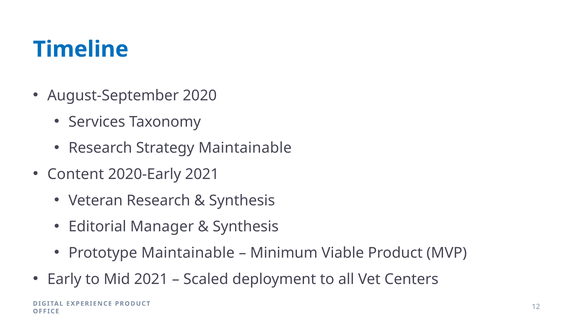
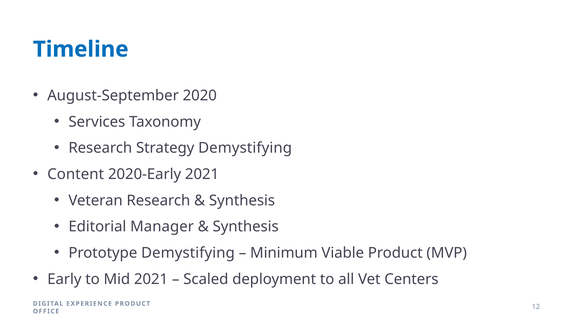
Strategy Maintainable: Maintainable -> Demystifying (245, 148)
Prototype Maintainable: Maintainable -> Demystifying (188, 253)
